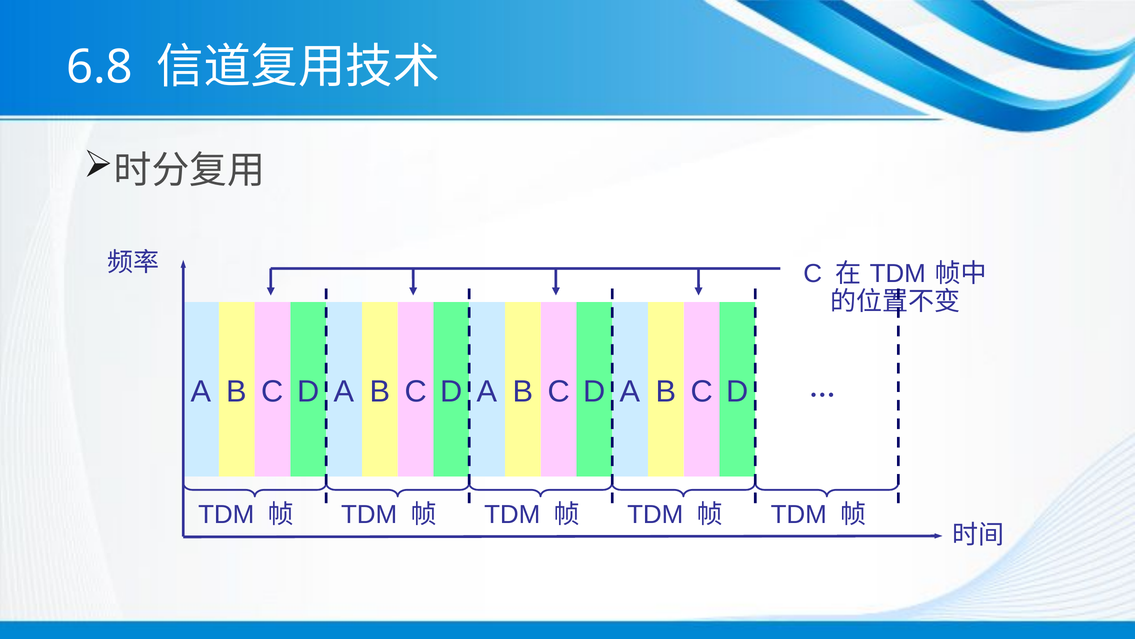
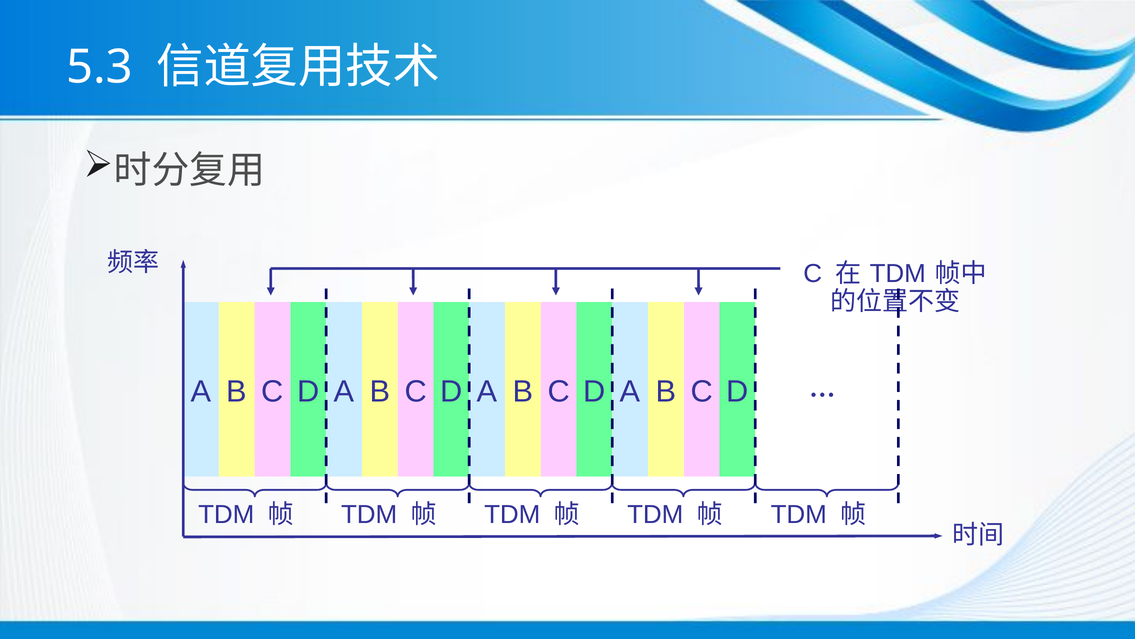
6.8: 6.8 -> 5.3 (99, 67)
